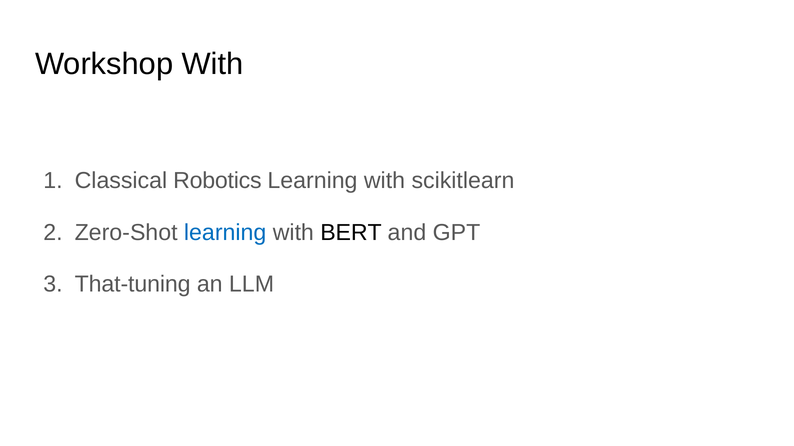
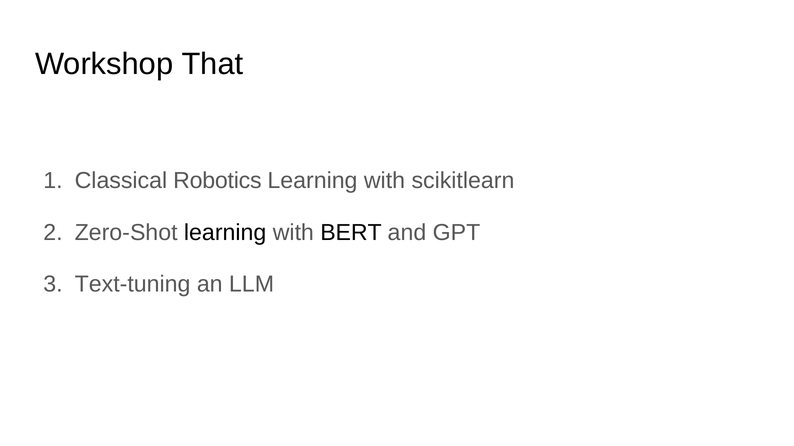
Workshop With: With -> That (213, 64)
learning colour: blue -> black (225, 233)
That-tuning: That-tuning -> Text-tuning (133, 284)
